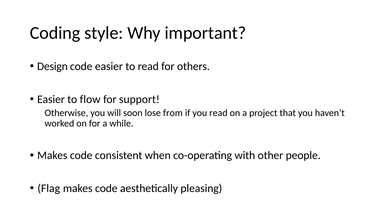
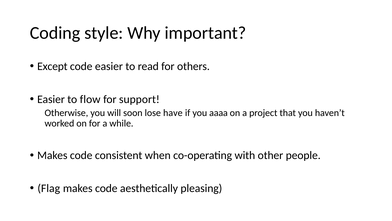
Design: Design -> Except (52, 66)
from: from -> have (173, 113)
you read: read -> aaaa (218, 113)
